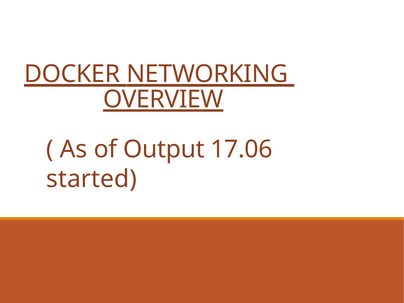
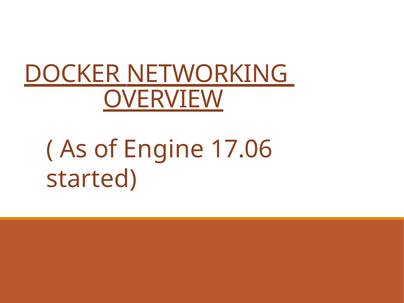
Output: Output -> Engine (164, 149)
